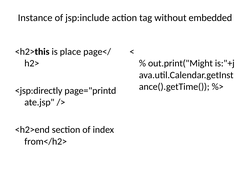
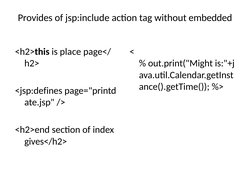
Instance: Instance -> Provides (35, 18)
<jsp:directly: <jsp:directly -> <jsp:defines (39, 90)
from</h2>: from</h2> -> gives</h2> (46, 141)
